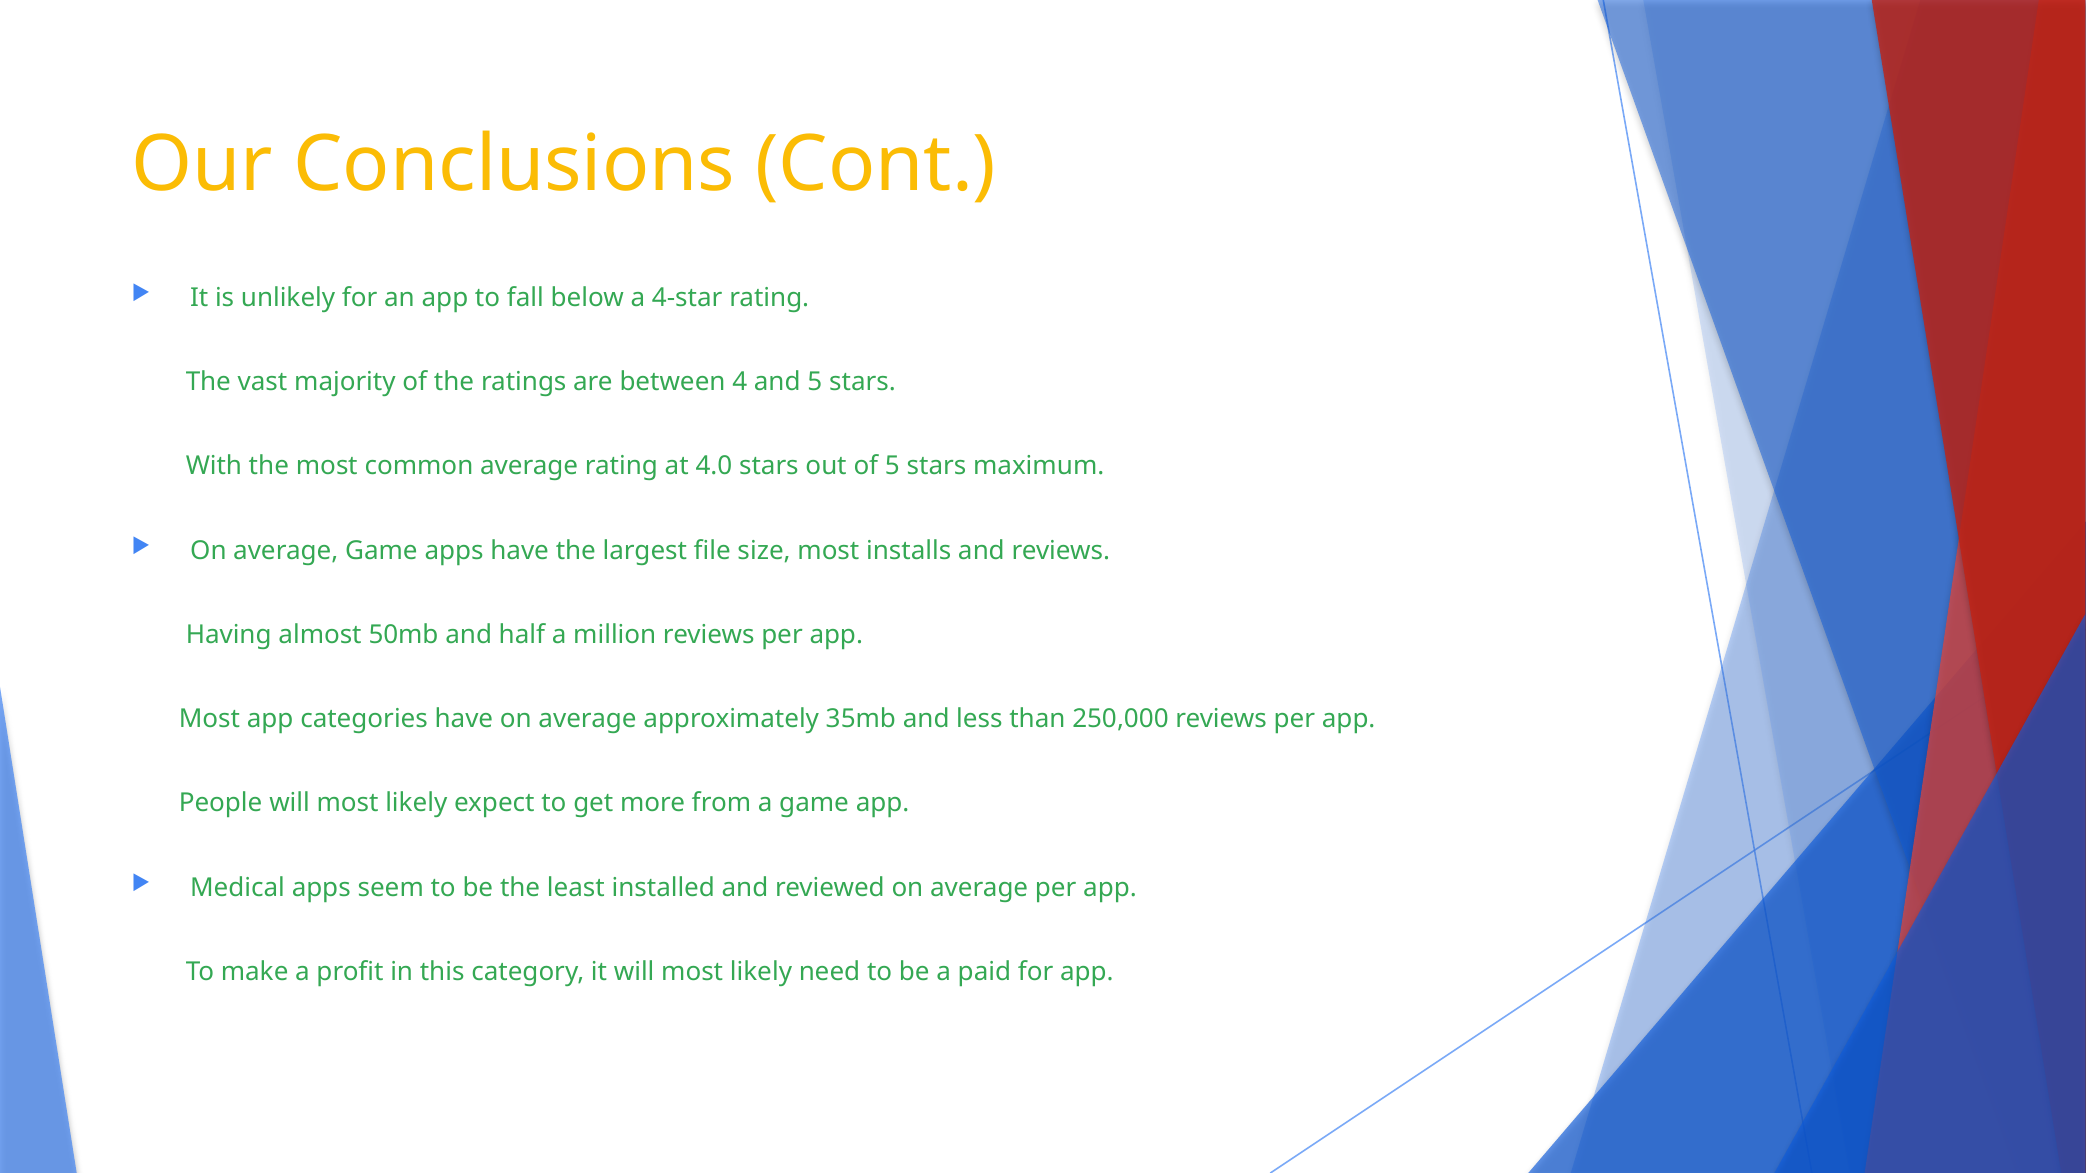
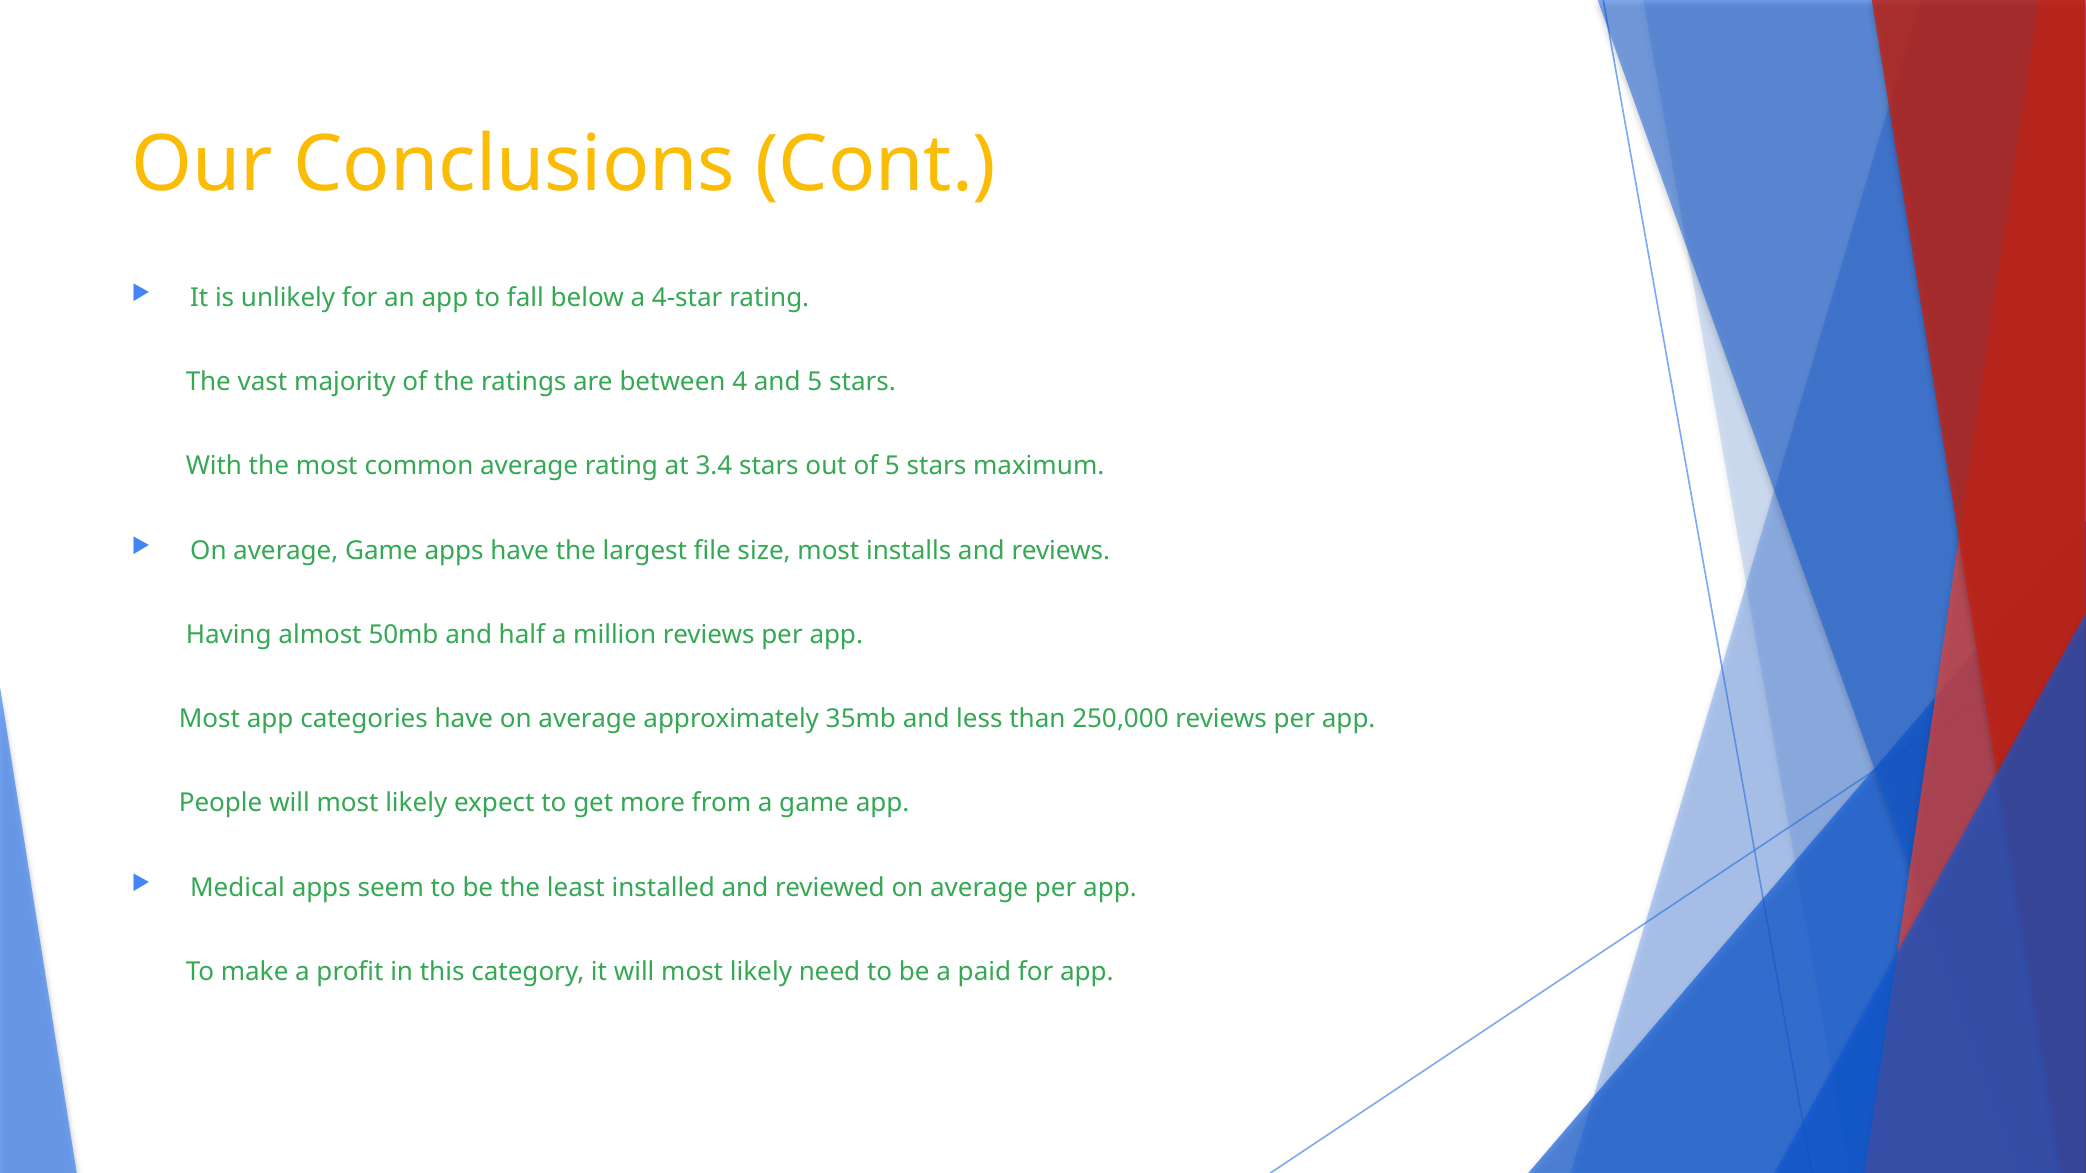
4.0: 4.0 -> 3.4 (714, 466)
